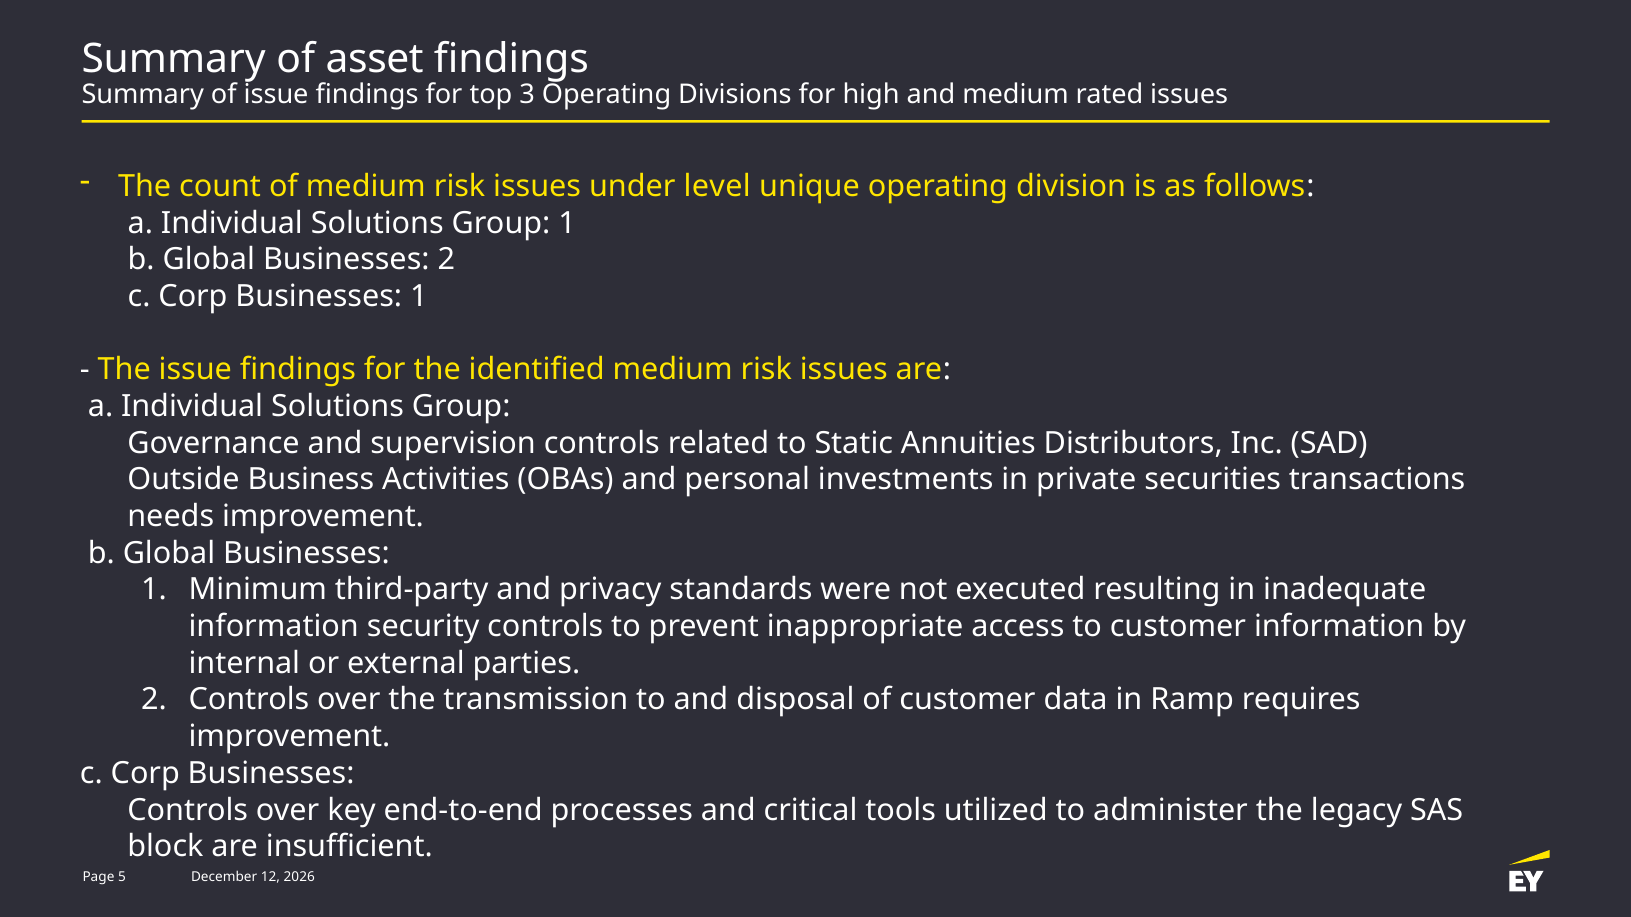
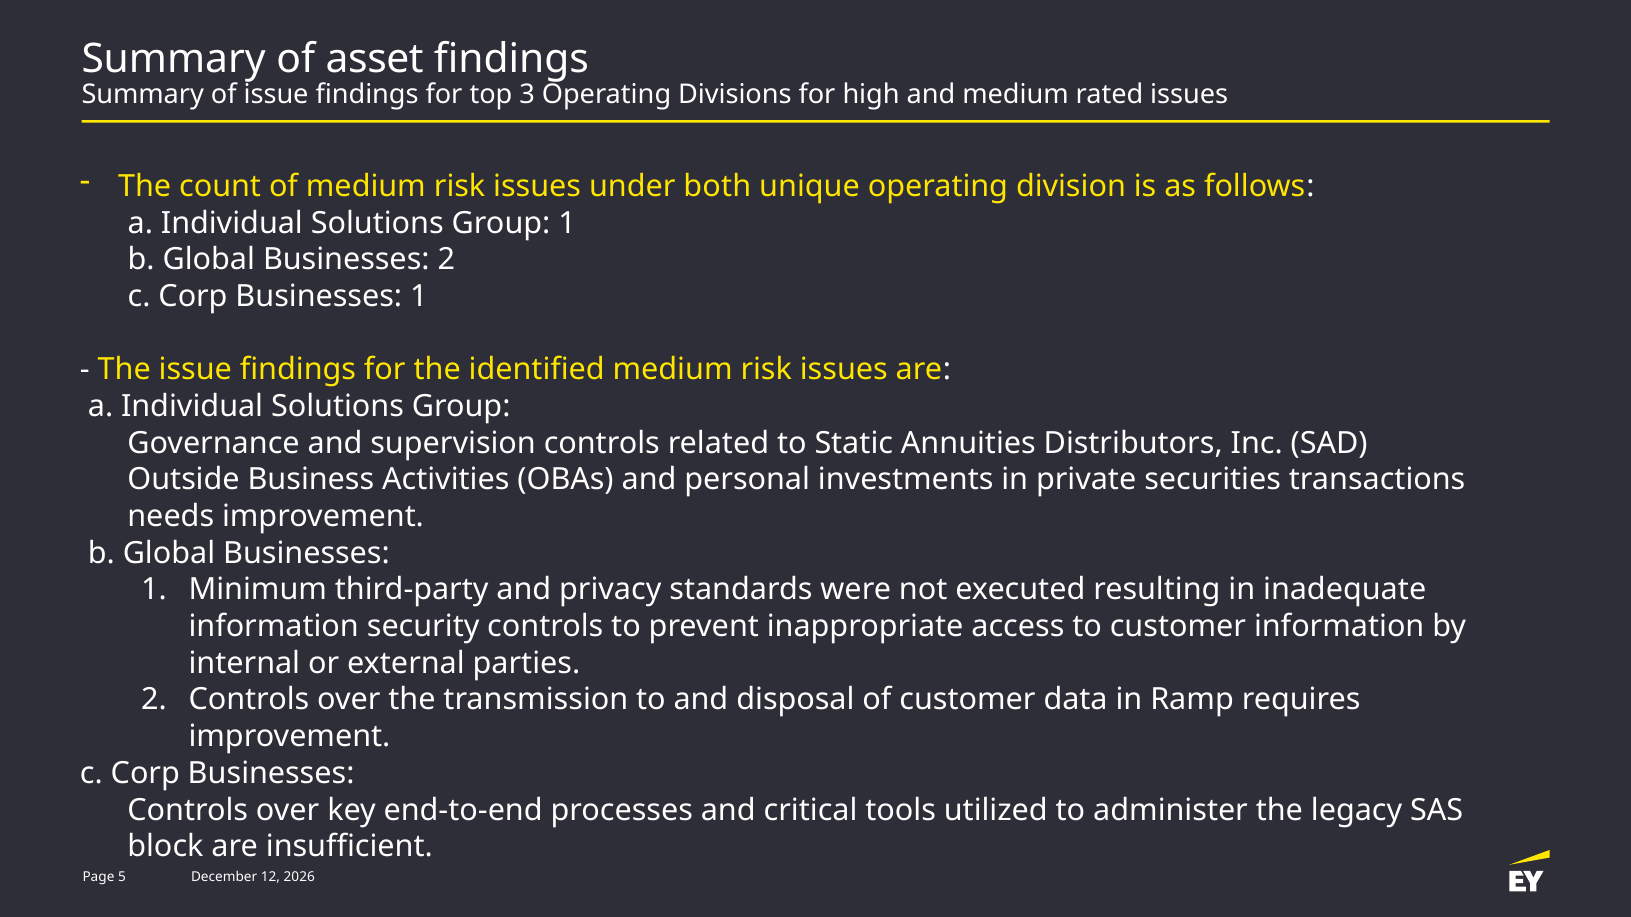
level: level -> both (717, 186)
